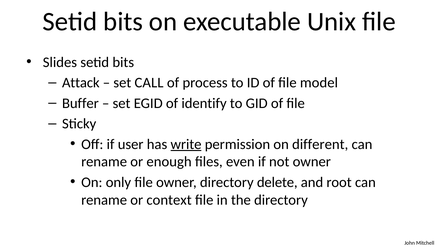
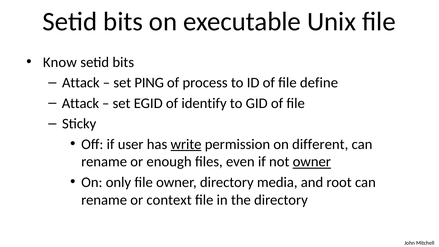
Slides: Slides -> Know (60, 62)
CALL: CALL -> PING (149, 83)
model: model -> define (319, 83)
Buffer: Buffer -> Attack (80, 103)
owner underline: none -> present (312, 162)
delete: delete -> media (277, 182)
